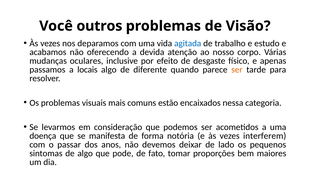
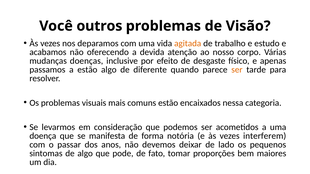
agitada colour: blue -> orange (188, 43)
oculares: oculares -> doenças (87, 61)
a locais: locais -> estão (87, 70)
